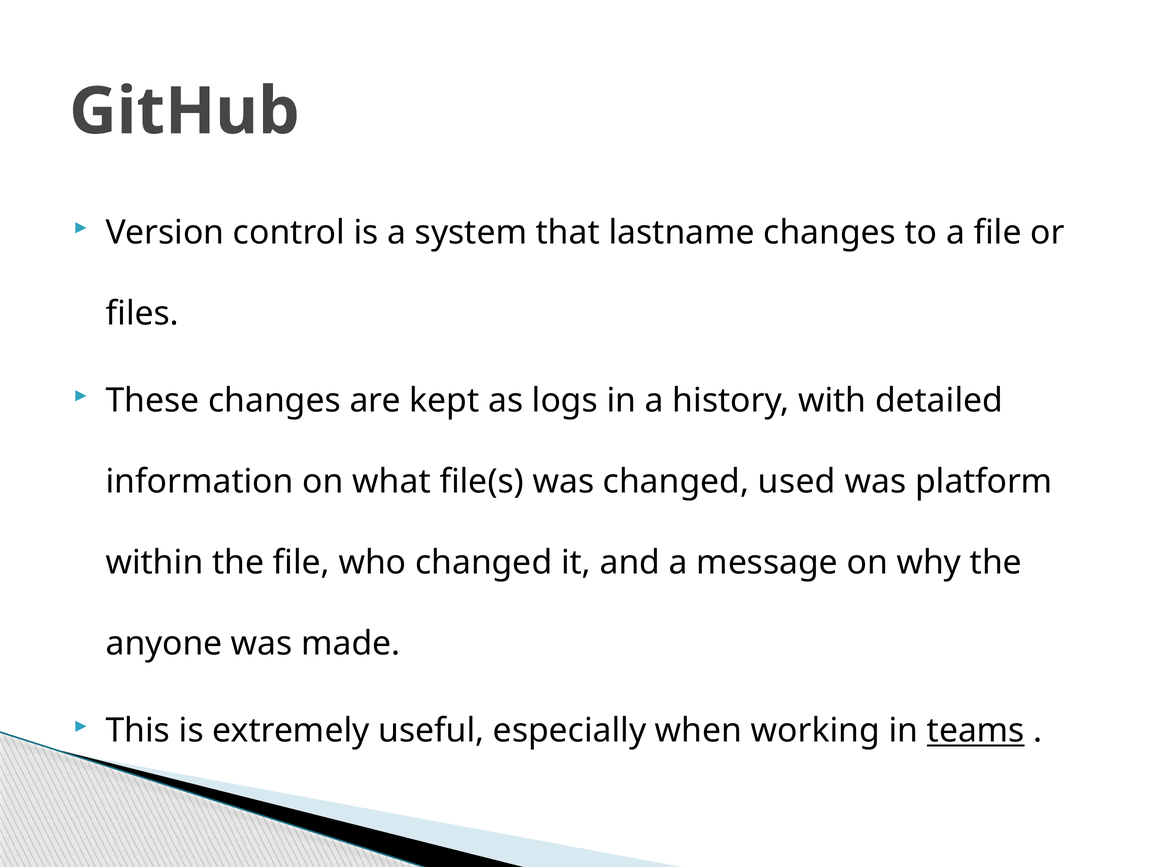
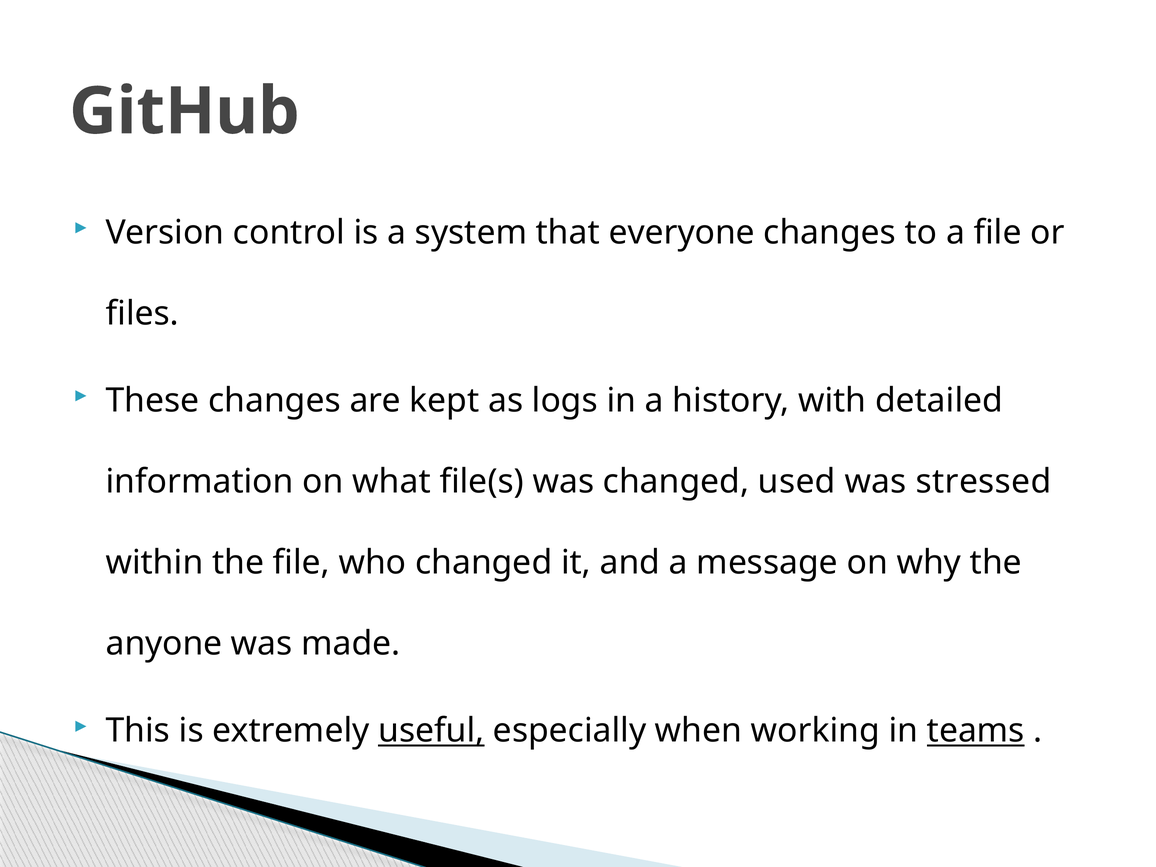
lastname: lastname -> everyone (682, 232)
platform: platform -> stressed (984, 482)
useful underline: none -> present (431, 731)
